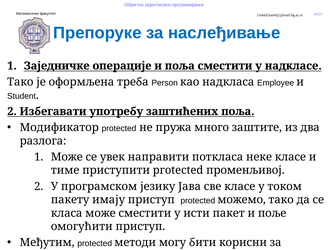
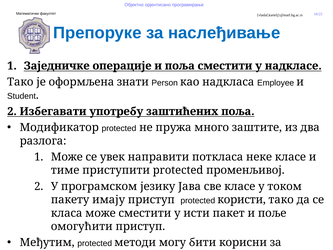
оформљена треба: треба -> знати (133, 82)
можемо: можемо -> користи (242, 200)
